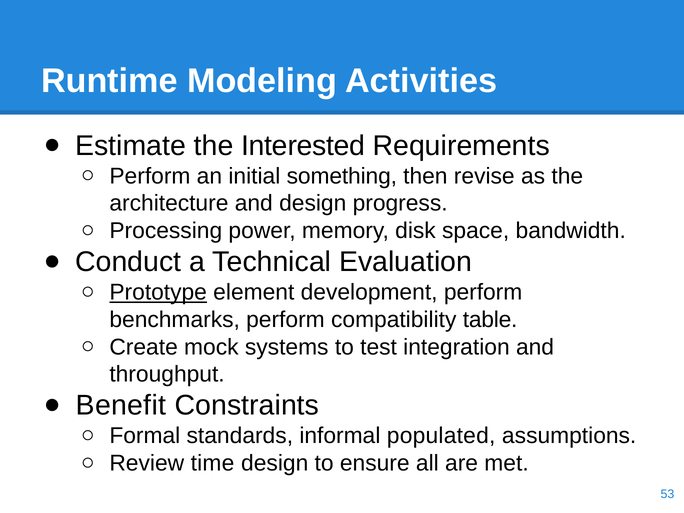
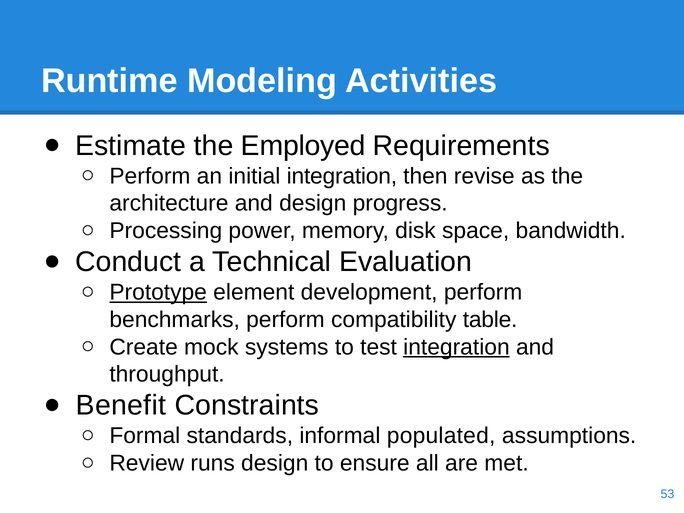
Interested: Interested -> Employed (303, 146)
initial something: something -> integration (342, 176)
integration underline: none -> present (456, 347)
time: time -> runs (213, 463)
